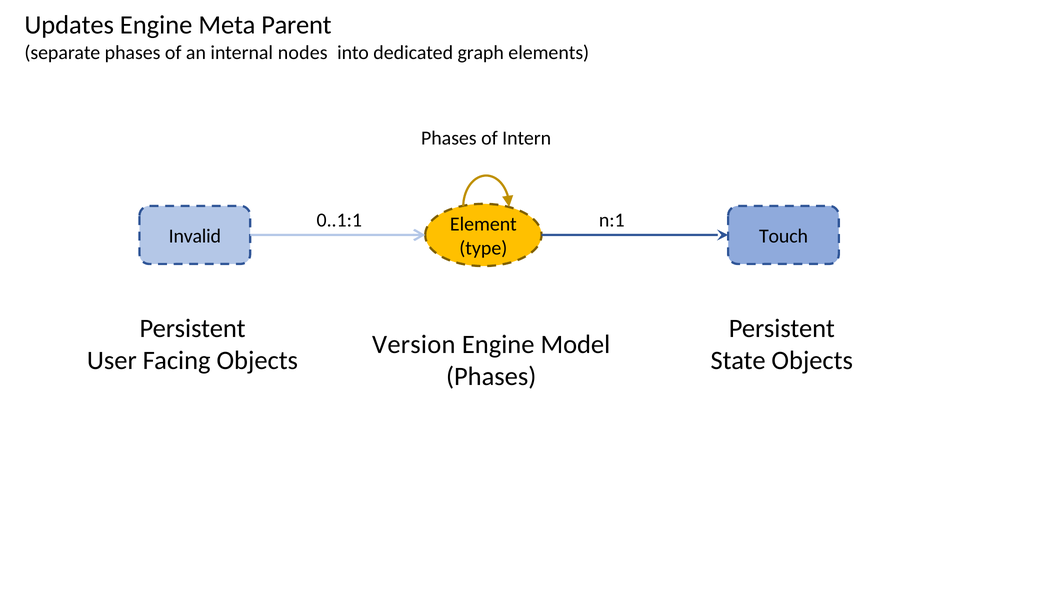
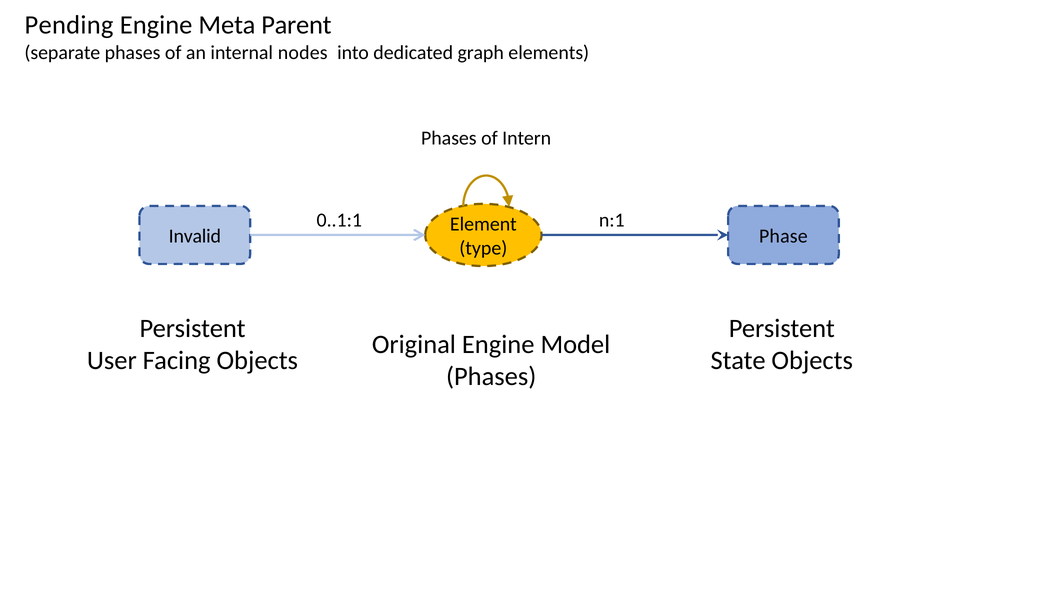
Updates: Updates -> Pending (69, 25)
Touch: Touch -> Phase (783, 236)
Version: Version -> Original (414, 344)
